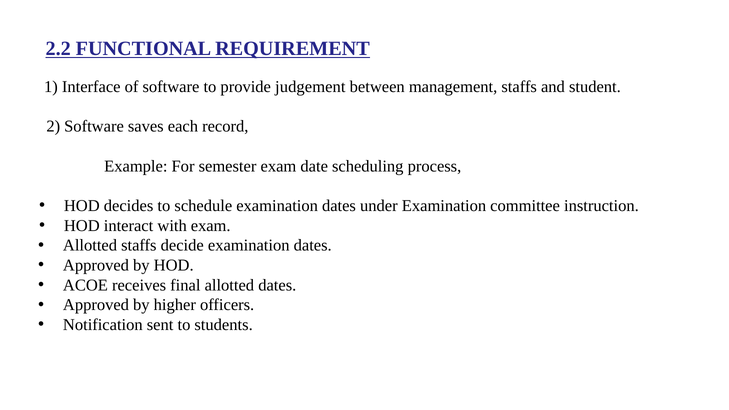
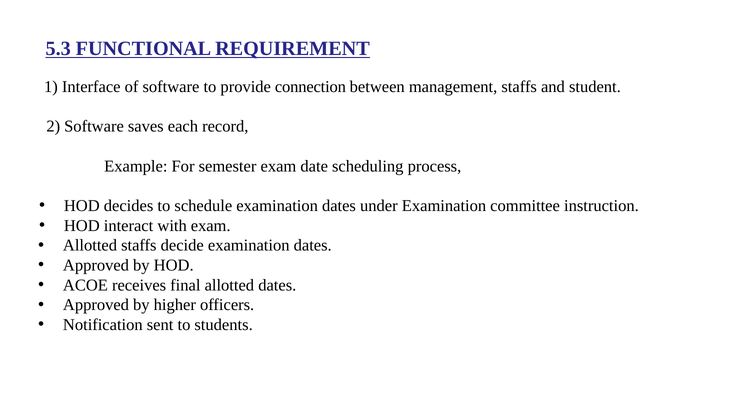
2.2: 2.2 -> 5.3 (58, 48)
judgement: judgement -> connection (310, 87)
